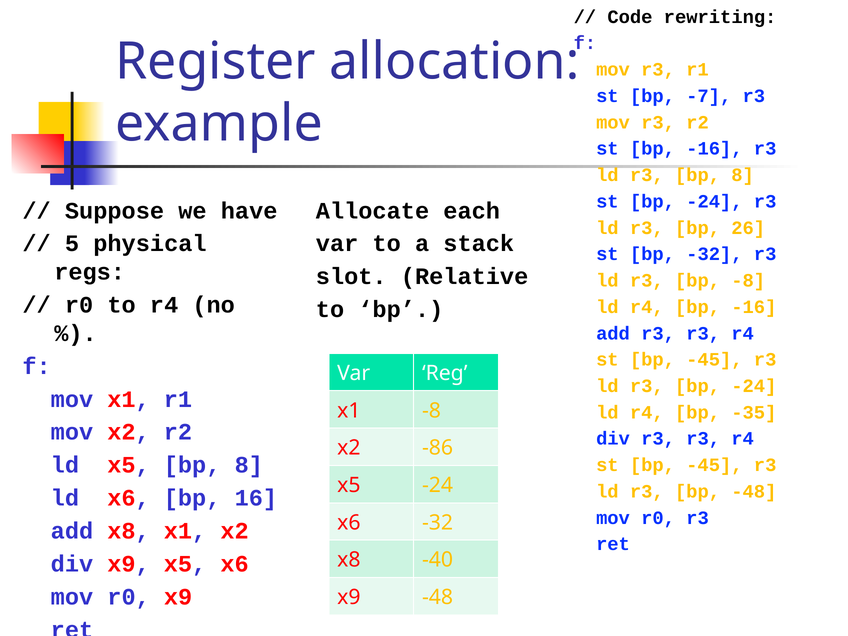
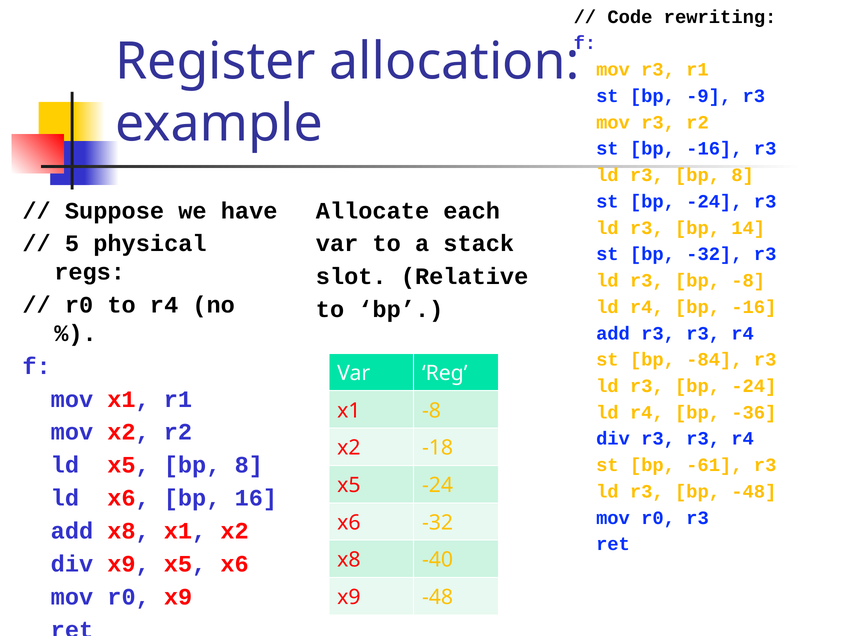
-7: -7 -> -9 (709, 96)
26: 26 -> 14 (748, 228)
-45: -45 -> -84 (714, 360)
-35: -35 -> -36 (754, 412)
-86: -86 -> -18 (438, 448)
-45: -45 -> -61 (714, 465)
